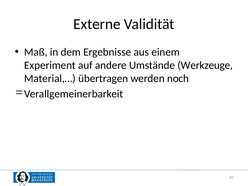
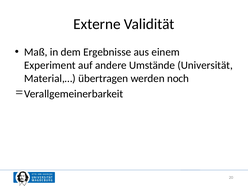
Werkzeuge: Werkzeuge -> Universität (205, 65)
